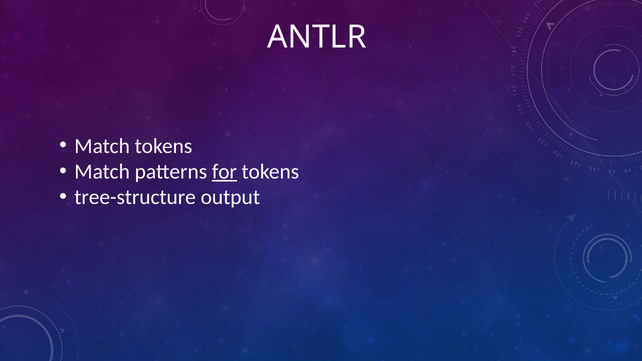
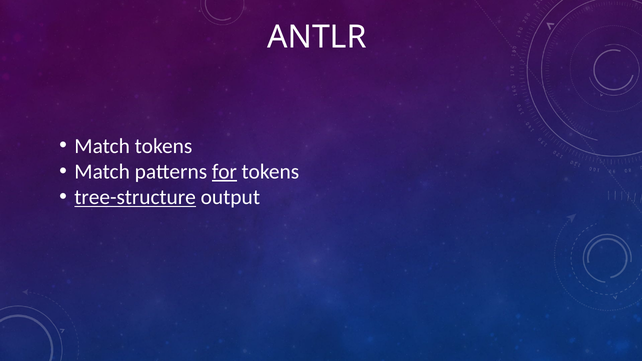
tree-structure underline: none -> present (135, 197)
